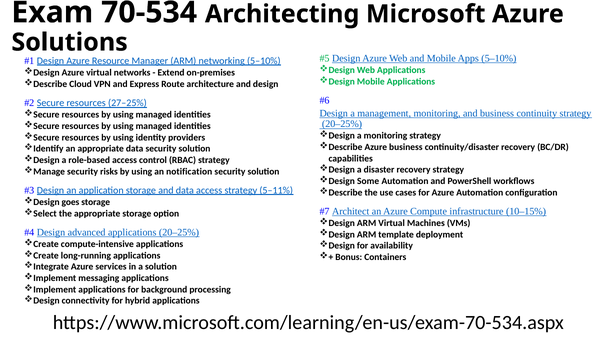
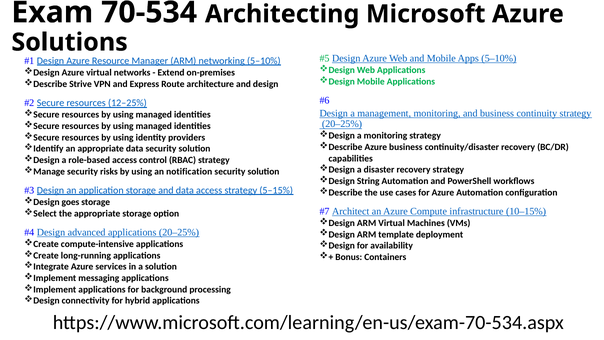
Cloud: Cloud -> Strive (81, 84)
27–25%: 27–25% -> 12–25% (127, 103)
Some: Some -> String (368, 181)
5–11%: 5–11% -> 5–15% (276, 190)
